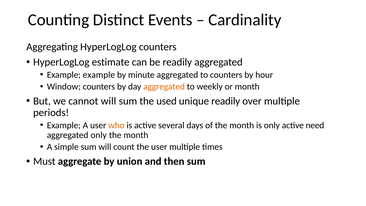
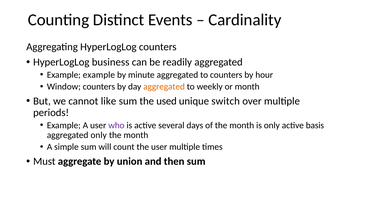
estimate: estimate -> business (111, 62)
cannot will: will -> like (108, 101)
unique readily: readily -> switch (226, 101)
who colour: orange -> purple (116, 125)
need: need -> basis (315, 125)
